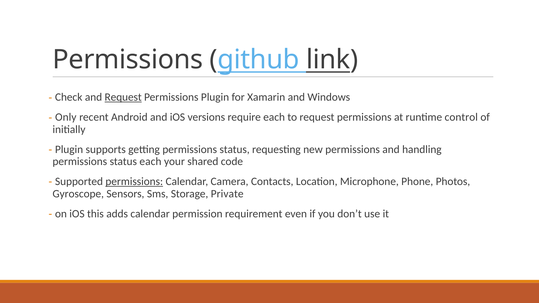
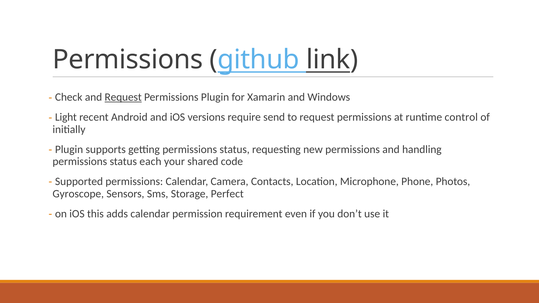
Only: Only -> Light (66, 117)
require each: each -> send (274, 117)
permissions underline: present -> none (134, 182)
Private: Private -> Perfect (227, 194)
